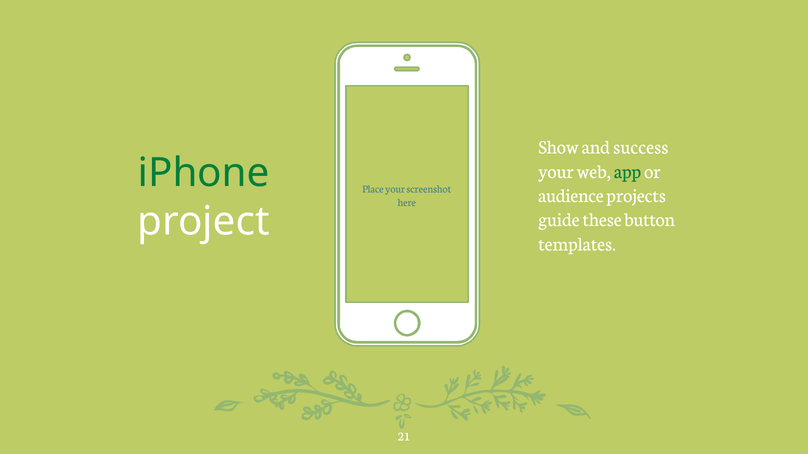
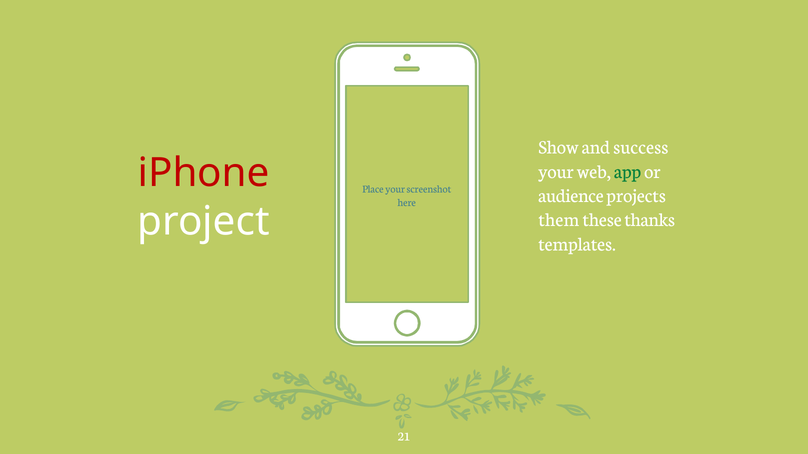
iPhone colour: green -> red (204, 173)
guide: guide -> them (559, 220)
button: button -> thanks (650, 220)
